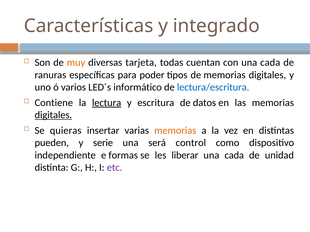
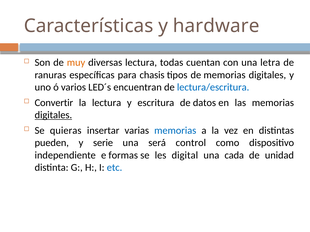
integrado: integrado -> hardware (216, 26)
diversas tarjeta: tarjeta -> lectura (141, 63)
con una cada: cada -> letra (270, 63)
poder: poder -> chasis (152, 75)
informático: informático -> encuentran (138, 88)
Contiene: Contiene -> Convertir (54, 103)
lectura underline: present -> none (107, 103)
memorias colour: orange -> blue (175, 131)
liberar: liberar -> digital (185, 156)
etc colour: purple -> blue (115, 168)
